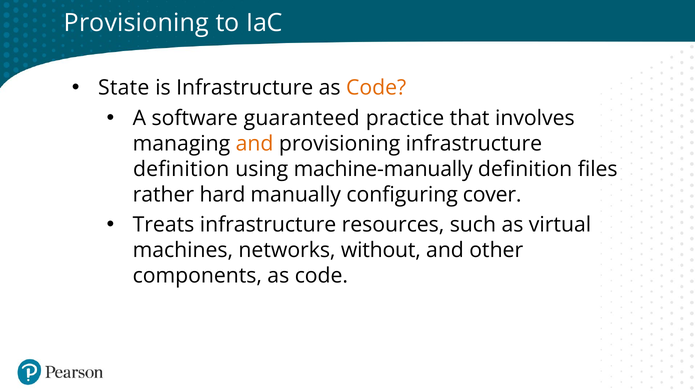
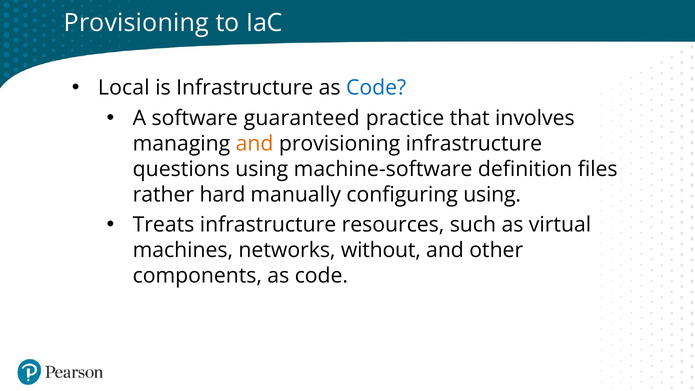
State: State -> Local (124, 88)
Code colour: orange -> blue (376, 88)
definition: definition -> questions (181, 169)
machine-manually: machine-manually -> machine-software (383, 169)
configuring cover: cover -> using (492, 195)
